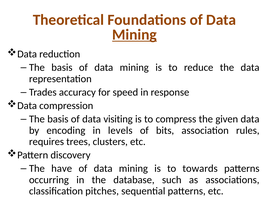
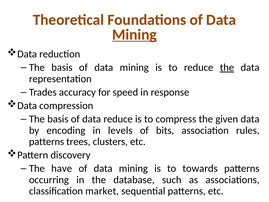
the underline: none -> present (227, 67)
data visiting: visiting -> reduce (118, 119)
requires: requires -> patterns (47, 141)
pitches: pitches -> market (102, 191)
